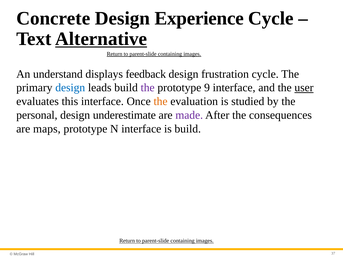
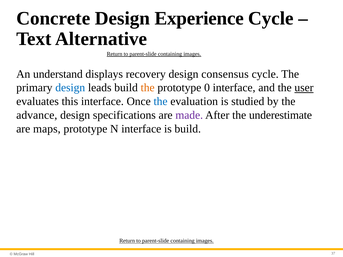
Alternative underline: present -> none (101, 39)
feedback: feedback -> recovery (146, 74)
frustration: frustration -> consensus (225, 74)
the colour: purple -> orange (148, 88)
9: 9 -> 0 (207, 88)
the colour: orange -> blue (161, 102)
personal: personal -> advance (37, 115)
underestimate: underestimate -> specifications (124, 115)
consequences: consequences -> underestimate (281, 115)
